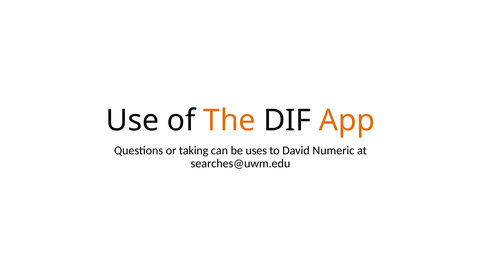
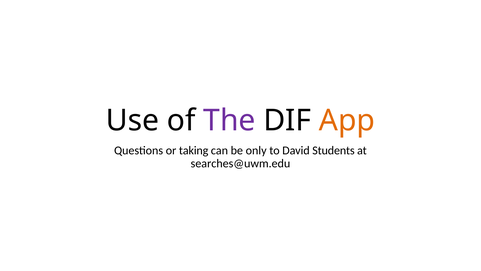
The colour: orange -> purple (229, 120)
uses: uses -> only (256, 150)
Numeric: Numeric -> Students (333, 150)
